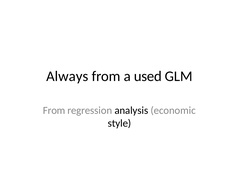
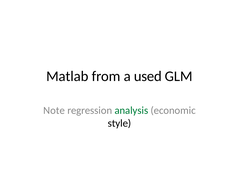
Always: Always -> Matlab (67, 76)
From: From -> Note (54, 110)
analysis colour: black -> green (131, 110)
